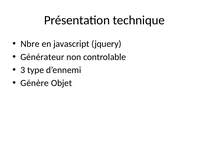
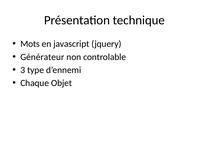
Nbre: Nbre -> Mots (30, 44)
Génère: Génère -> Chaque (35, 83)
